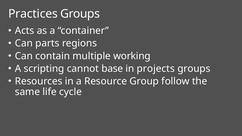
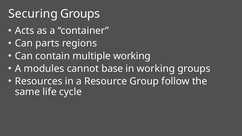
Practices: Practices -> Securing (33, 14)
scripting: scripting -> modules (44, 69)
in projects: projects -> working (156, 69)
